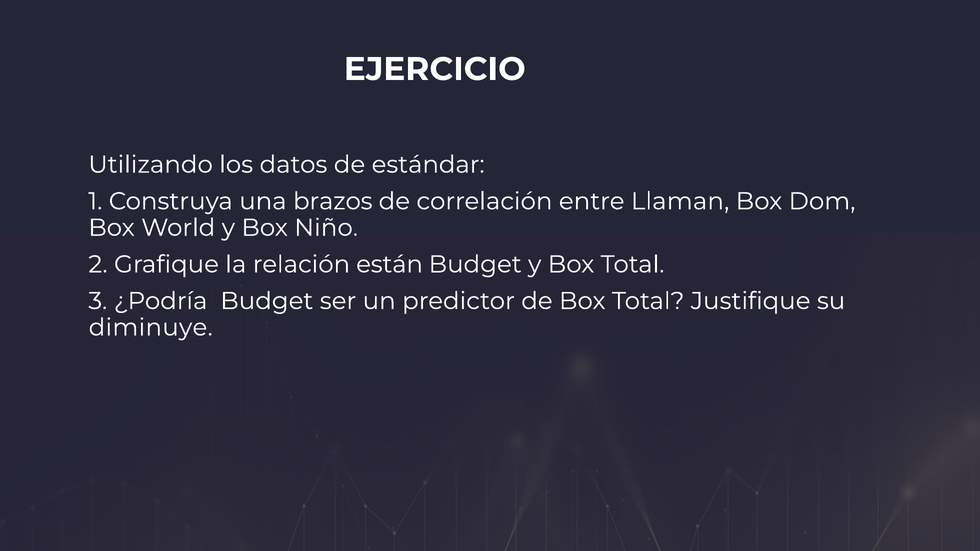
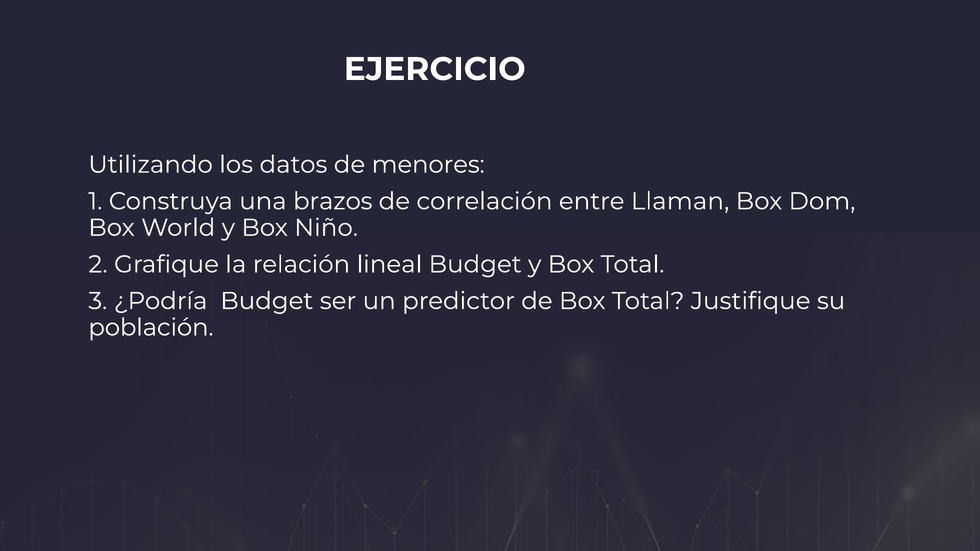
estándar: estándar -> menores (428, 165)
están: están -> lineal (389, 264)
diminuye: diminuye -> población (151, 328)
